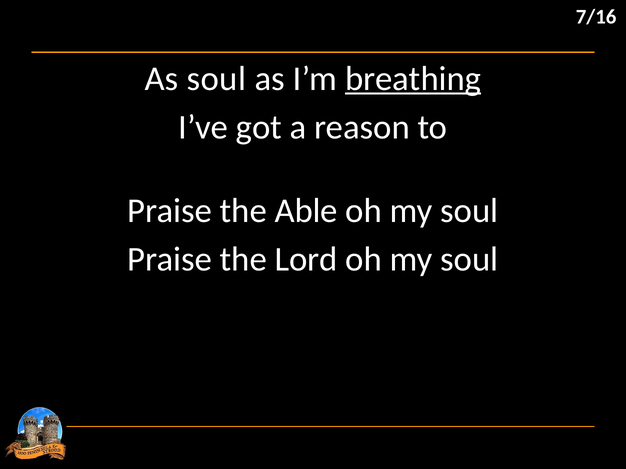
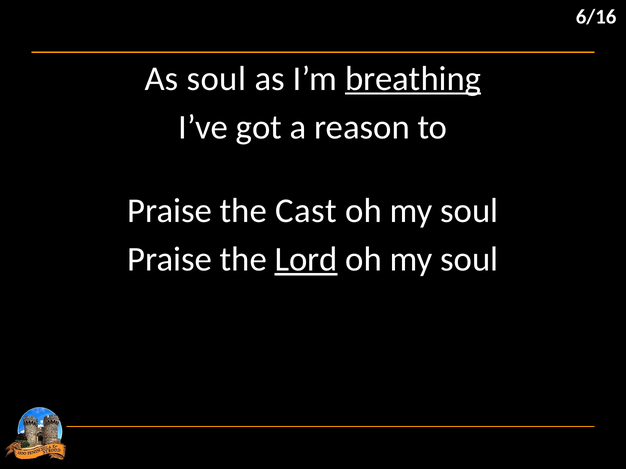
7/16: 7/16 -> 6/16 (596, 17)
Able: Able -> Cast (306, 211)
Lord underline: none -> present (306, 260)
